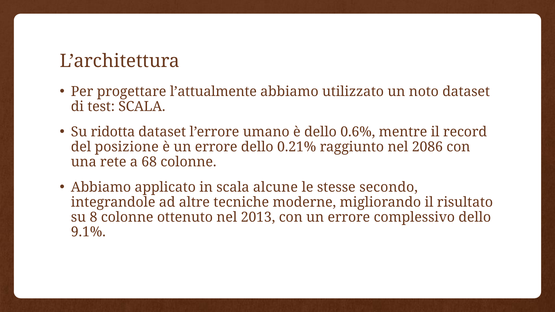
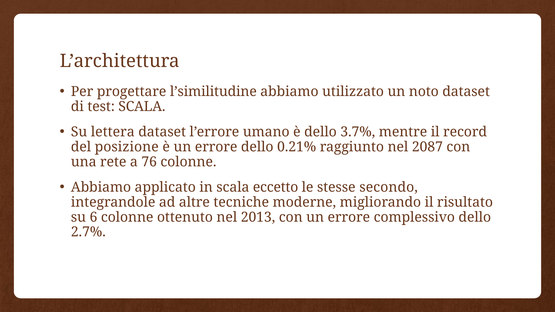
l’attualmente: l’attualmente -> l’similitudine (213, 92)
ridotta: ridotta -> lettera (113, 132)
0.6%: 0.6% -> 3.7% (358, 132)
2086: 2086 -> 2087 (427, 147)
68: 68 -> 76 (149, 162)
alcune: alcune -> eccetto (276, 187)
8: 8 -> 6 (93, 217)
9.1%: 9.1% -> 2.7% (88, 232)
